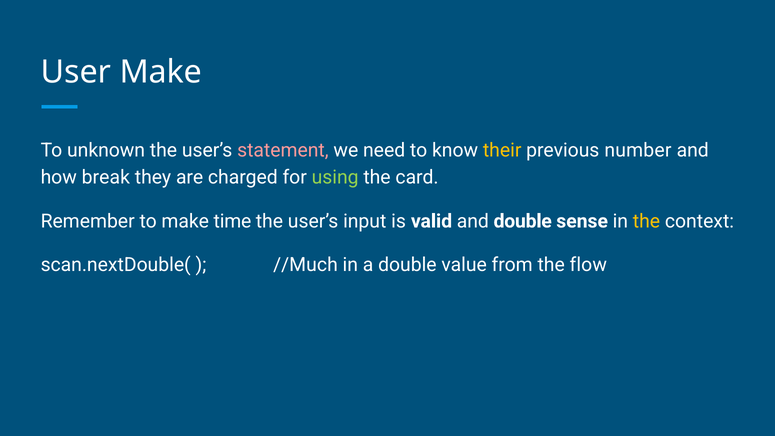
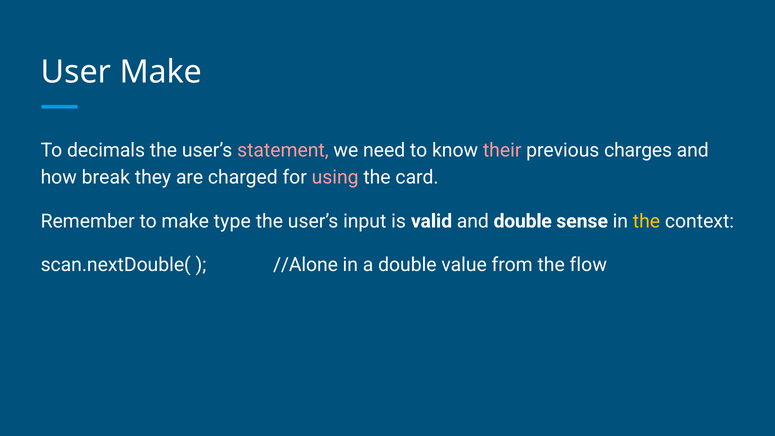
unknown: unknown -> decimals (106, 150)
their colour: yellow -> pink (502, 150)
number: number -> charges (638, 150)
using colour: light green -> pink (335, 177)
time: time -> type (232, 221)
//Much: //Much -> //Alone (306, 265)
